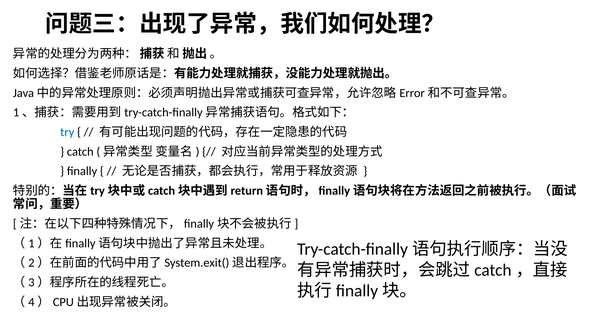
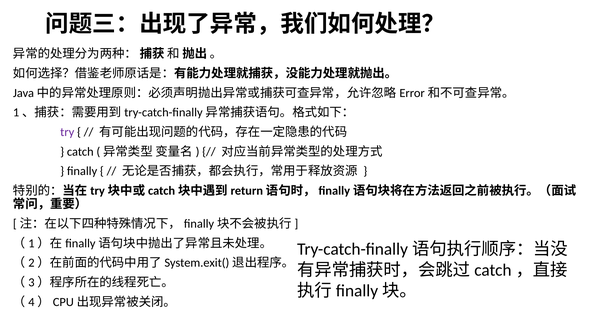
try colour: blue -> purple (67, 132)
